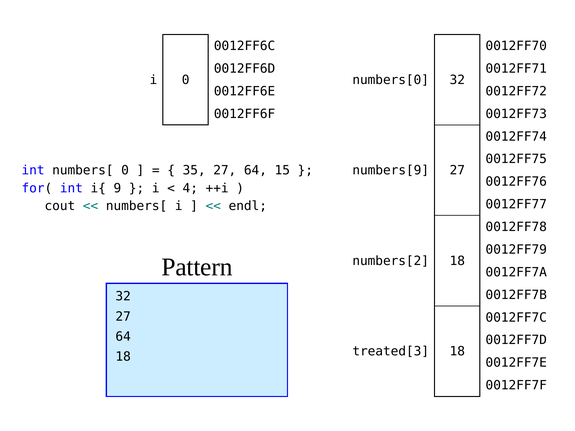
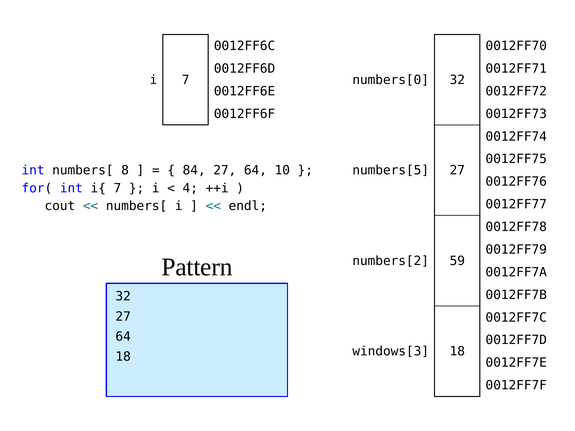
i 0: 0 -> 7 (186, 80)
numbers[ 0: 0 -> 8 (125, 170)
35: 35 -> 84 (194, 170)
15: 15 -> 10 (282, 170)
numbers[9: numbers[9 -> numbers[5 (391, 171)
i{ 9: 9 -> 7 (117, 188)
numbers[2 18: 18 -> 59 (457, 261)
treated[3: treated[3 -> windows[3 (391, 352)
